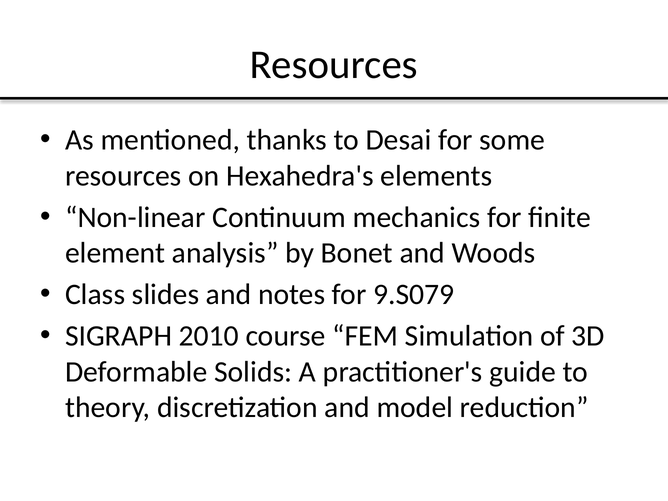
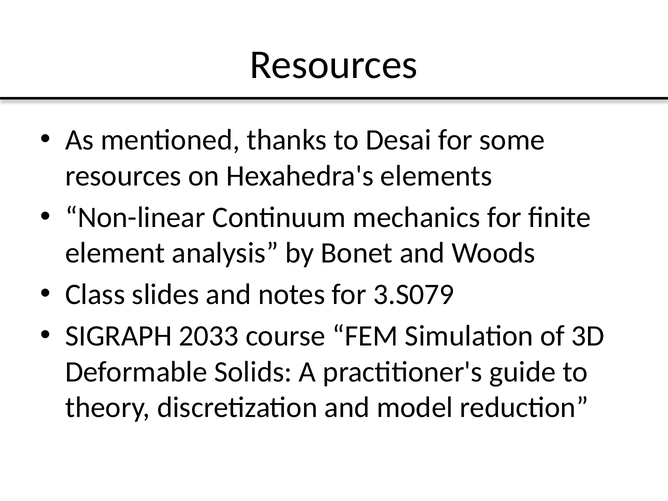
9.S079: 9.S079 -> 3.S079 (414, 295)
2010: 2010 -> 2033 (209, 336)
